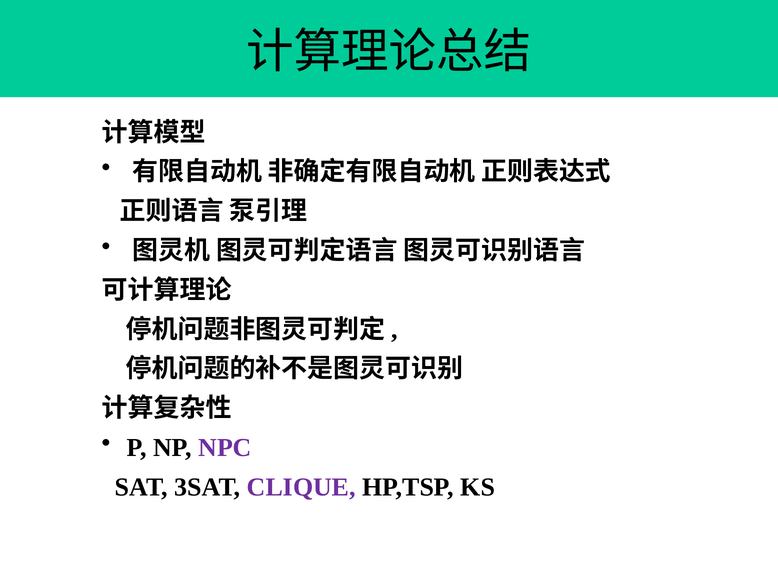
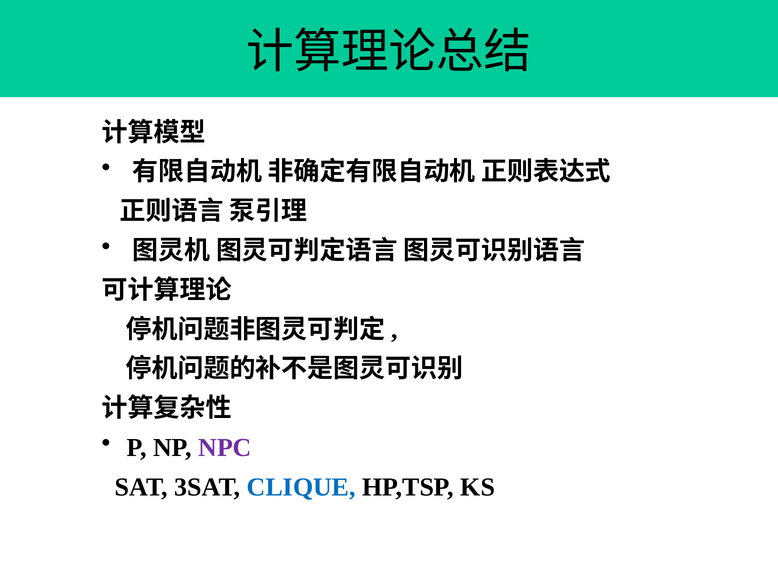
CLIQUE colour: purple -> blue (301, 487)
